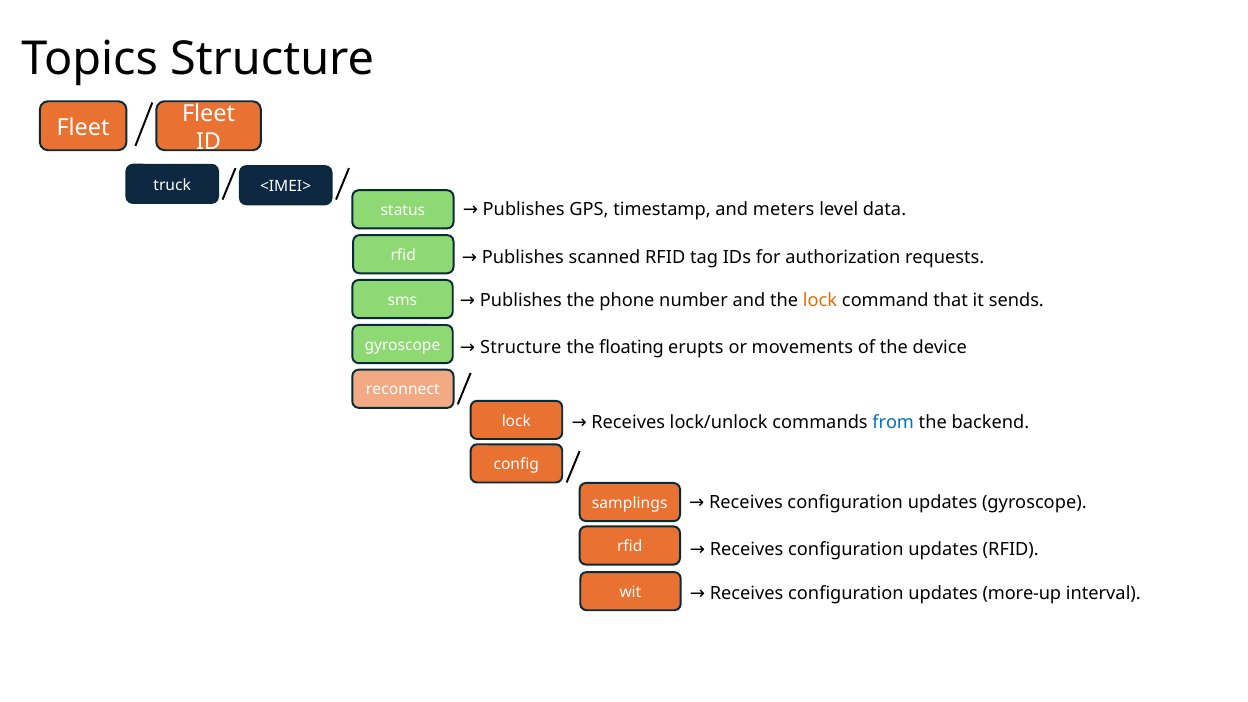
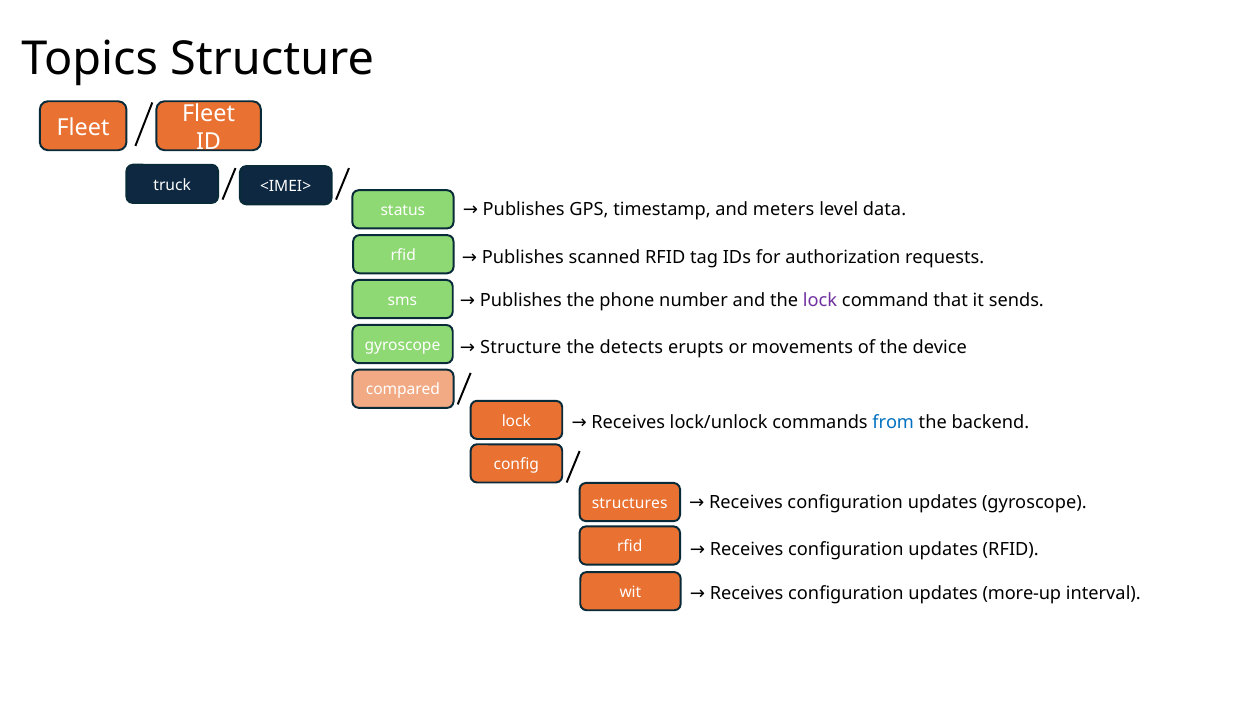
lock colour: orange -> purple (820, 300)
floating: floating -> detects (631, 347)
reconnect: reconnect -> compared (403, 390)
samplings: samplings -> structures (630, 503)
